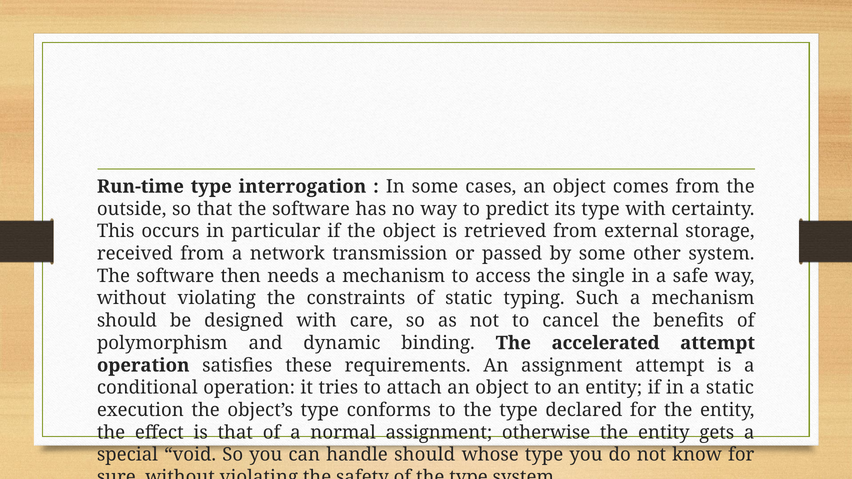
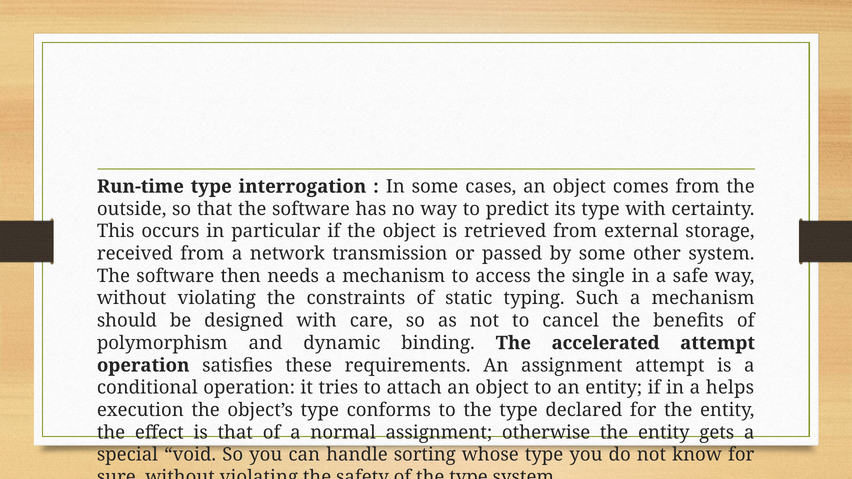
a static: static -> helps (730, 388)
handle should: should -> sorting (425, 455)
